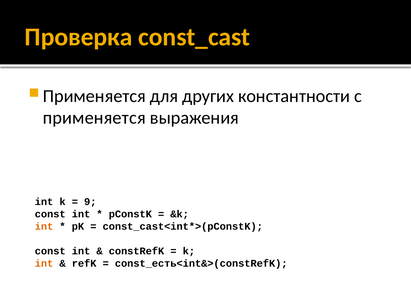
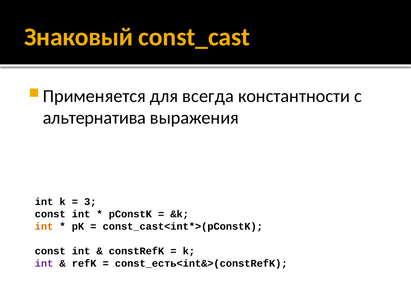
Проверка: Проверка -> Знаковый (79, 37)
других: других -> всегда (208, 96)
применяется: применяется -> альтернатива (94, 118)
9: 9 -> 3 (90, 202)
int colour: orange -> purple (44, 264)
